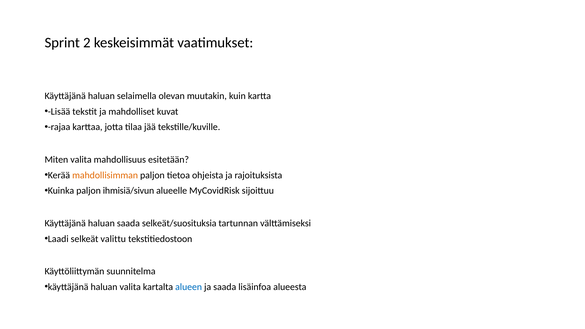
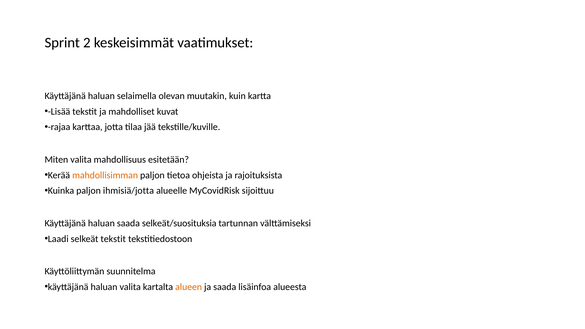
ihmisiä/sivun: ihmisiä/sivun -> ihmisiä/jotta (128, 191)
selkeät valittu: valittu -> tekstit (113, 239)
alueen colour: blue -> orange (189, 287)
